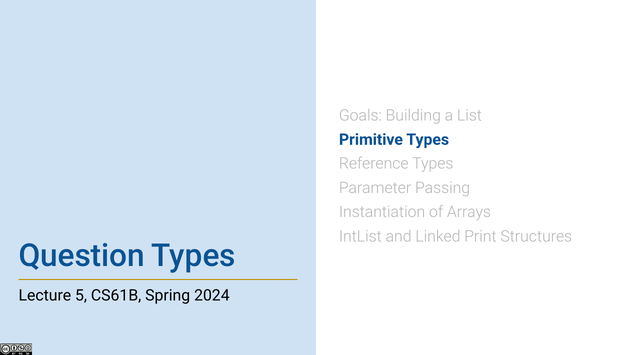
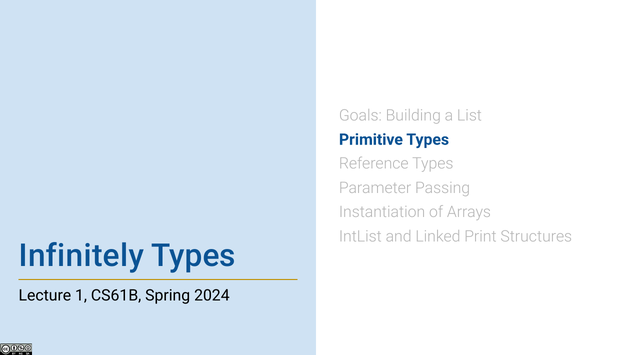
Question: Question -> Infinitely (81, 256)
5: 5 -> 1 (81, 296)
